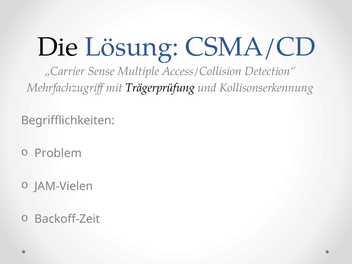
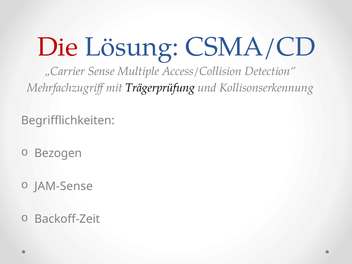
Die colour: black -> red (58, 47)
Problem: Problem -> Bezogen (58, 153)
JAM-Vielen: JAM-Vielen -> JAM-Sense (64, 186)
